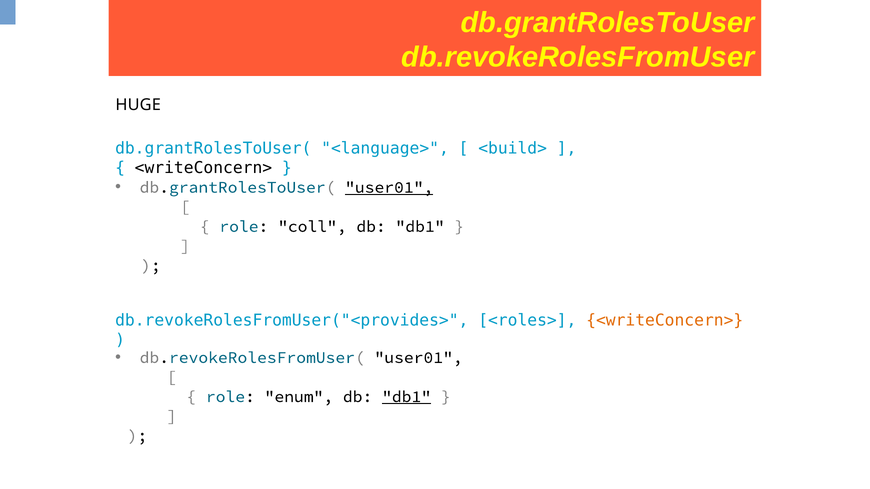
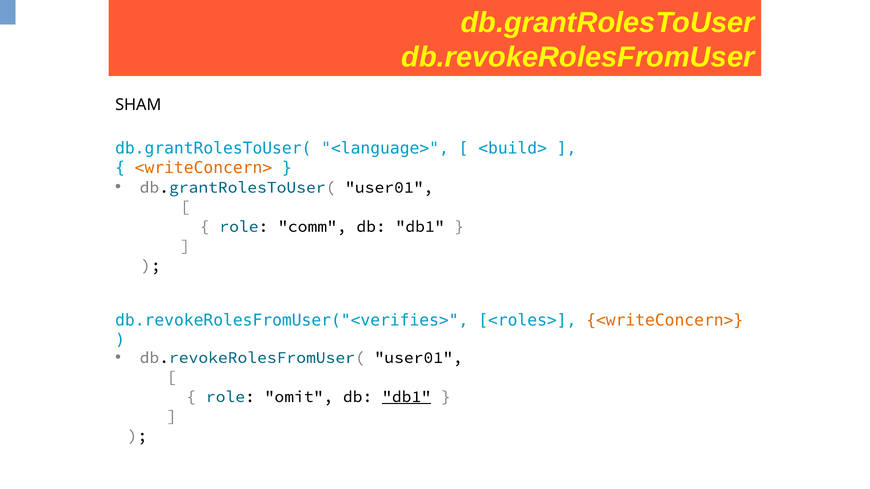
HUGE: HUGE -> SHAM (138, 105)
<writeConcern> colour: black -> orange (203, 168)
user01 underline: present -> none (389, 187)
coll: coll -> comm (312, 227)
db.revokeRolesFromUser("<provides>: db.revokeRolesFromUser("<provides> -> db.revokeRolesFromUser("<verifies> (292, 320)
enum: enum -> omit (299, 397)
